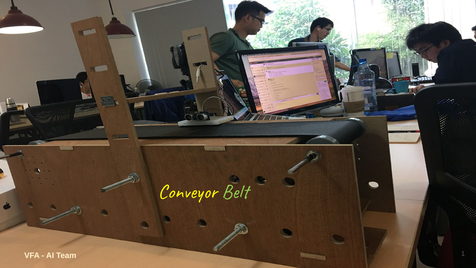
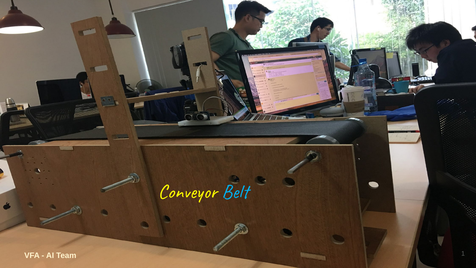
Belt colour: light green -> light blue (235, 191)
